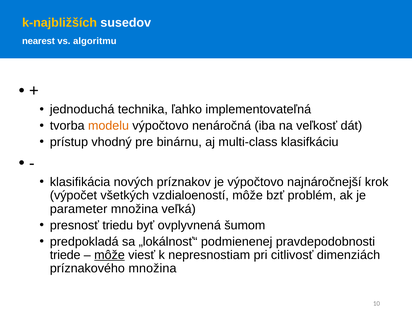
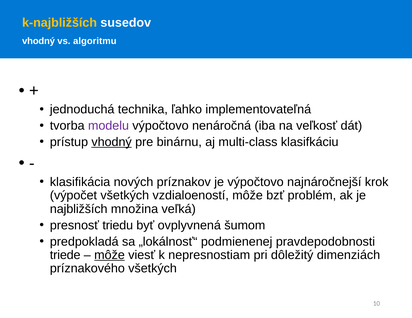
nearest: nearest -> vhodný (39, 41)
modelu colour: orange -> purple (108, 126)
vhodný underline: none -> present (112, 142)
parameter: parameter -> najbližších (79, 209)
citlivosť: citlivosť -> dôležitý (292, 255)
príznakového množina: množina -> všetkých (153, 269)
